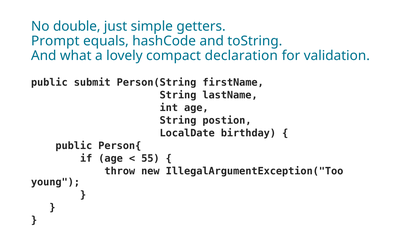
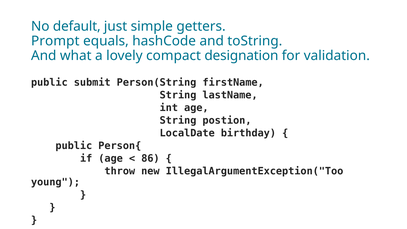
double: double -> default (77, 26)
declaration: declaration -> designation (241, 56)
55: 55 -> 86 (150, 158)
